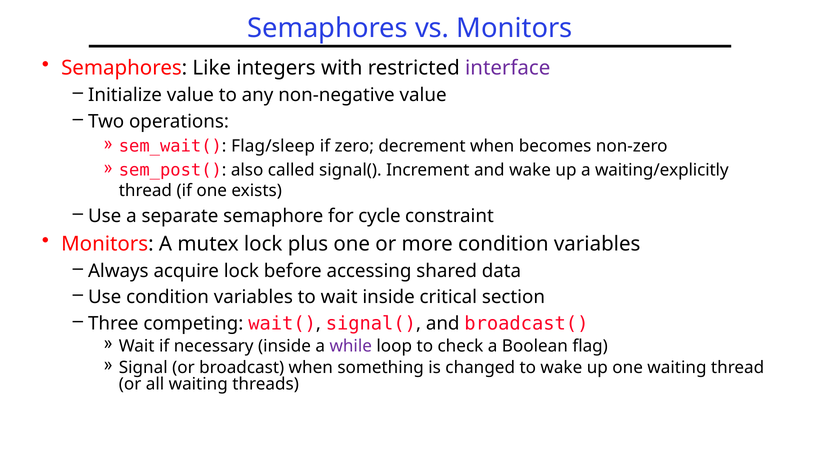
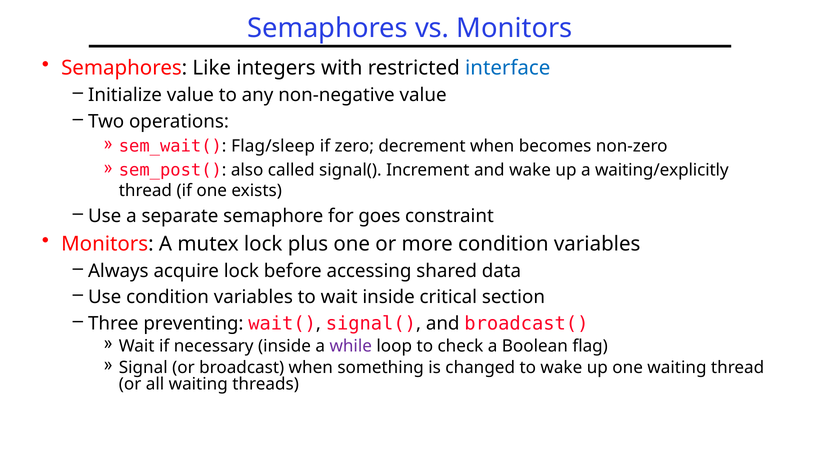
interface colour: purple -> blue (508, 68)
cycle: cycle -> goes (379, 216)
competing: competing -> preventing (193, 324)
